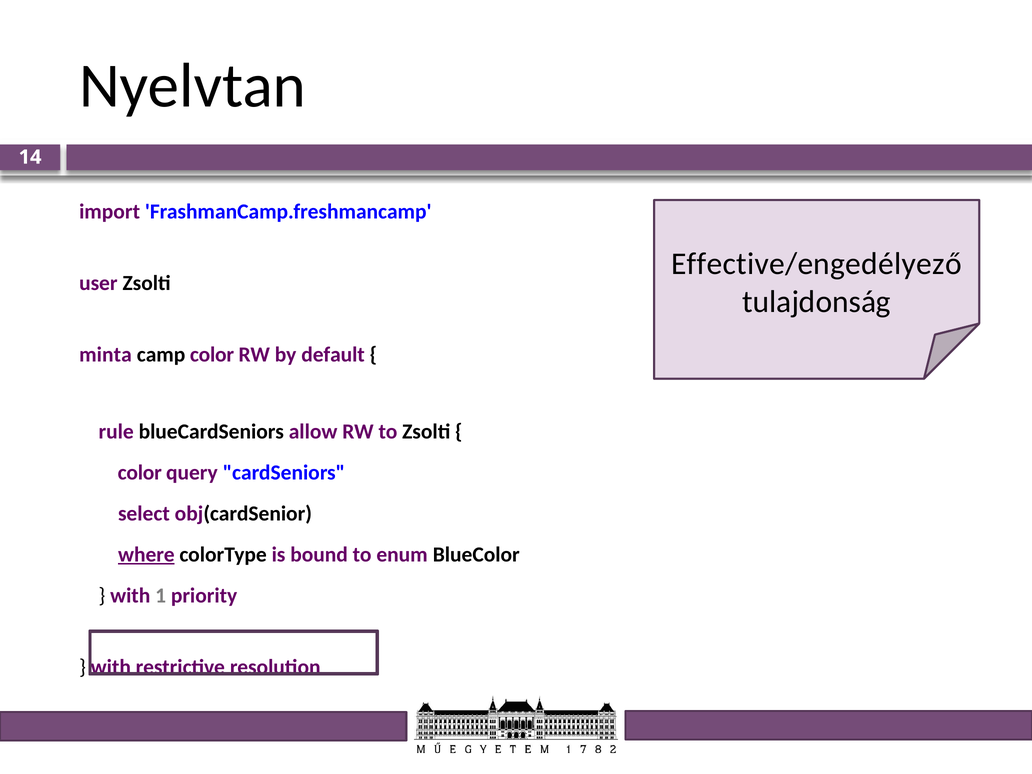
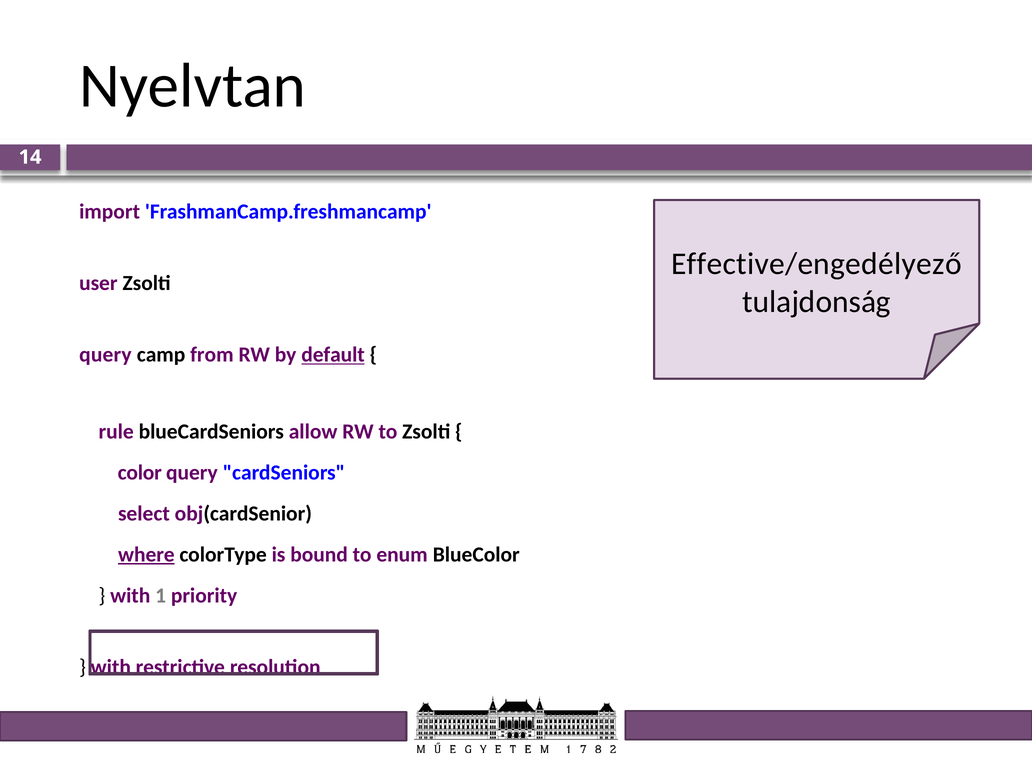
minta: minta -> query (105, 355)
camp color: color -> from (212, 355)
default underline: none -> present (333, 355)
